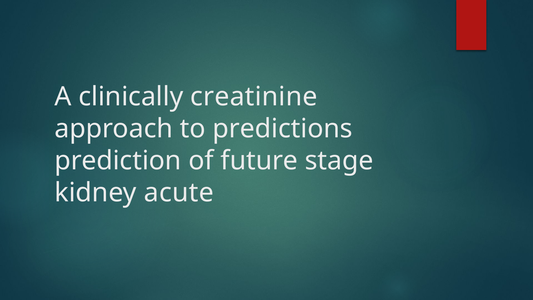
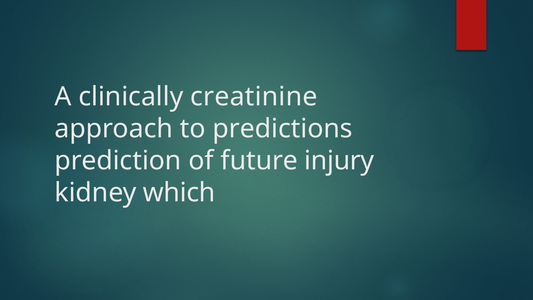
stage: stage -> injury (339, 161)
acute: acute -> which (179, 193)
